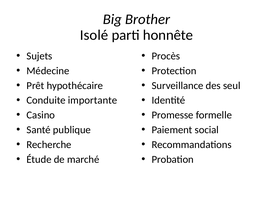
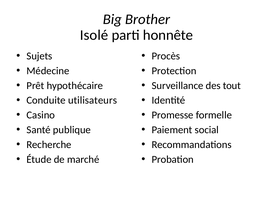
seul: seul -> tout (232, 86)
importante: importante -> utilisateurs (93, 101)
